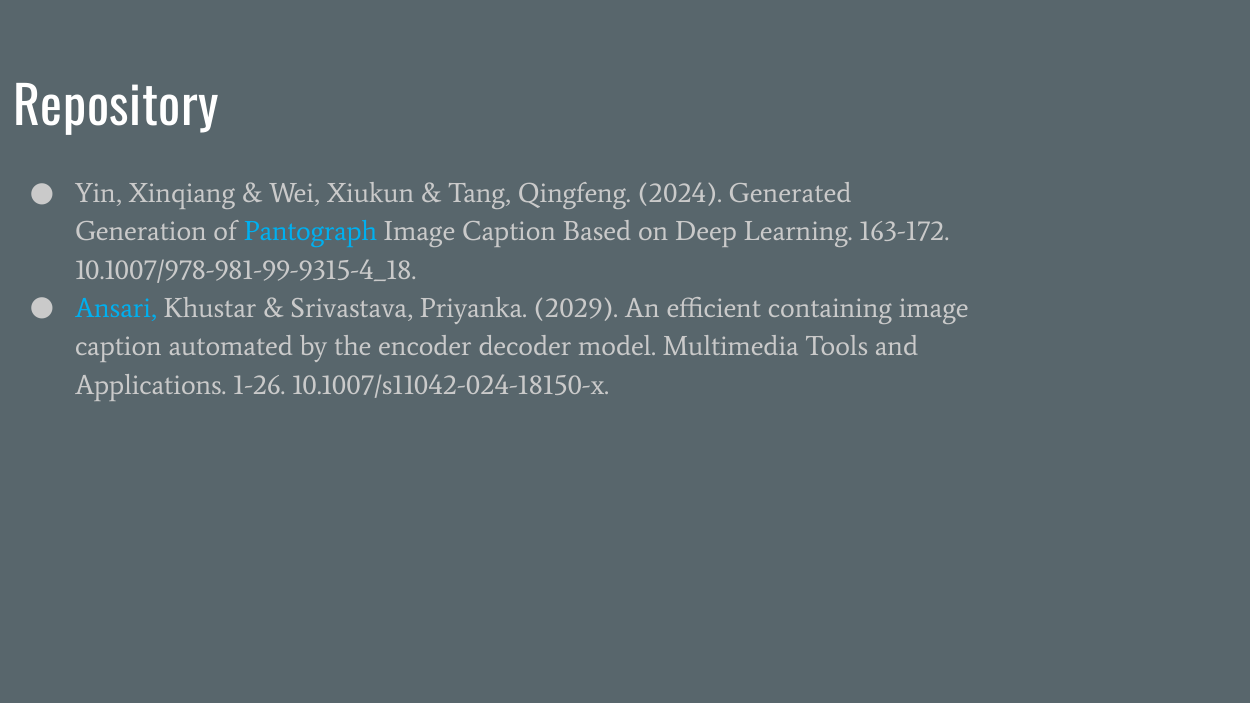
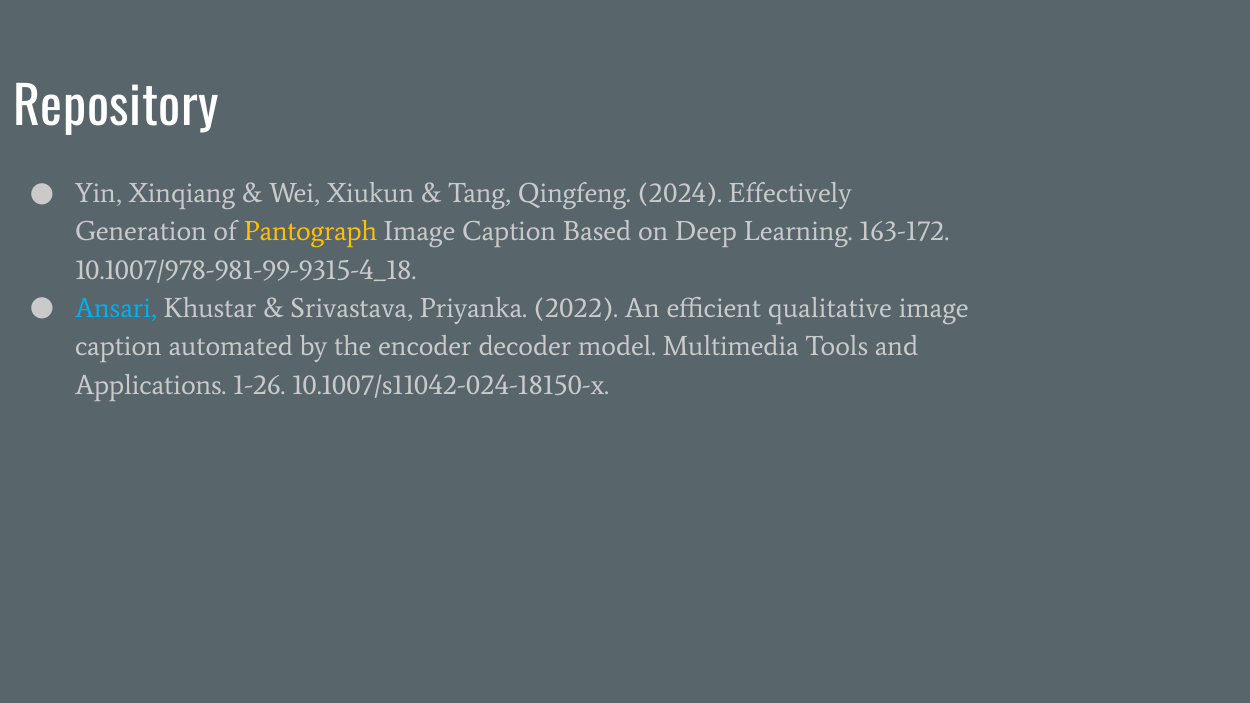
Generated: Generated -> Effectively (790, 194)
Pantograph colour: light blue -> yellow (310, 232)
2029: 2029 -> 2022 (576, 308)
containing: containing -> qualitative (830, 308)
